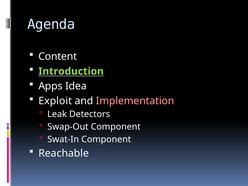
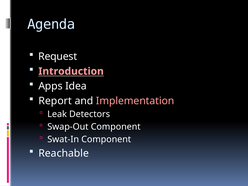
Content: Content -> Request (58, 57)
Introduction colour: light green -> pink (71, 71)
Exploit: Exploit -> Report (55, 101)
